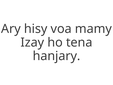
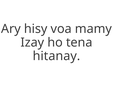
hanjary: hanjary -> hitanay (56, 56)
